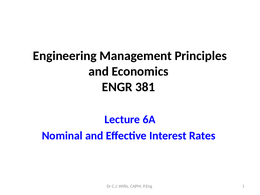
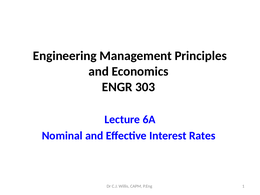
381: 381 -> 303 (145, 87)
